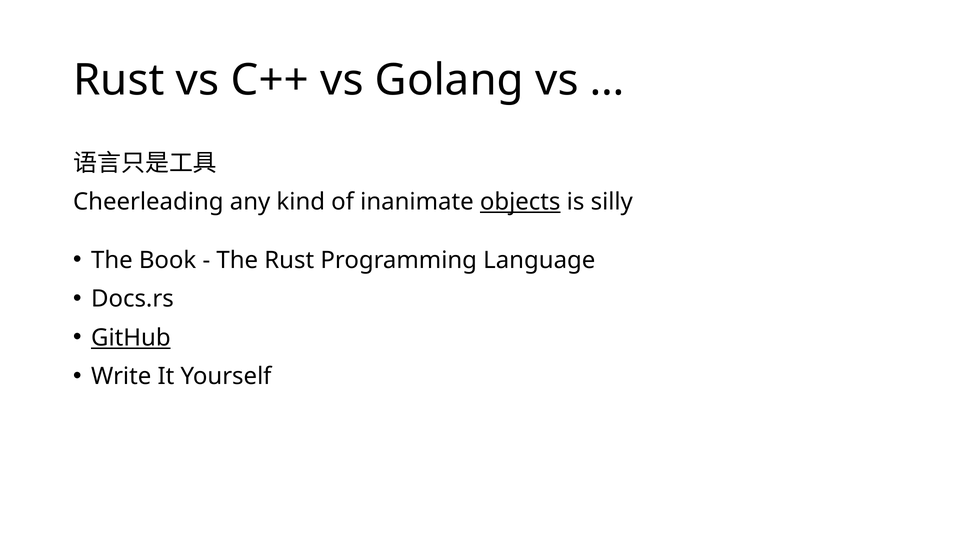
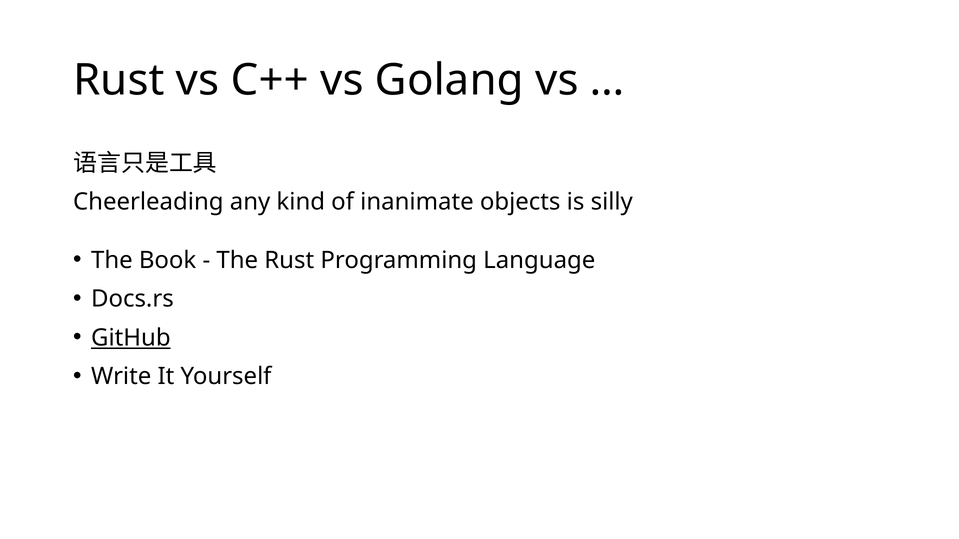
objects underline: present -> none (520, 202)
